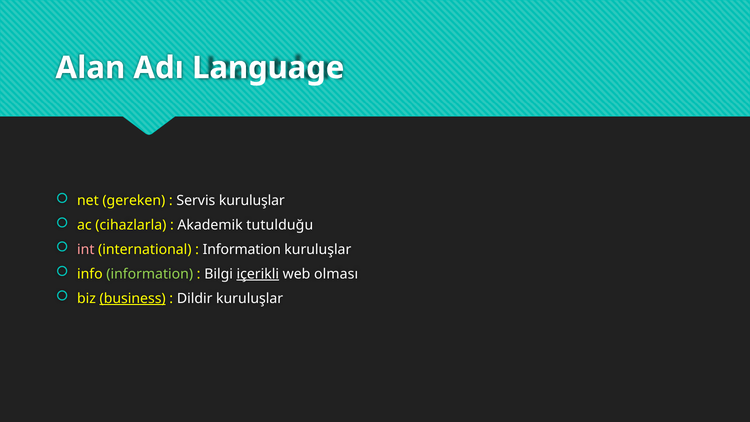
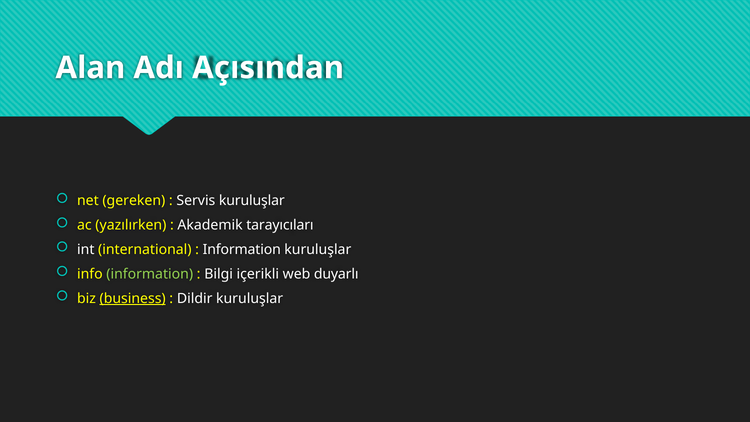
Language: Language -> Açısından (268, 68)
cihazlarla: cihazlarla -> yazılırken (131, 225)
tutulduğu: tutulduğu -> tarayıcıları (280, 225)
int colour: pink -> white (86, 250)
içerikli underline: present -> none (258, 274)
olması: olması -> duyarlı (336, 274)
